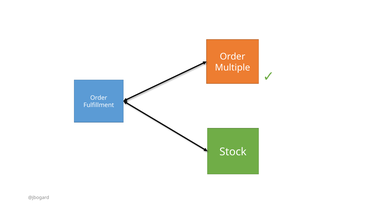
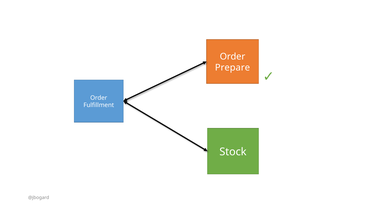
Multiple: Multiple -> Prepare (232, 68)
